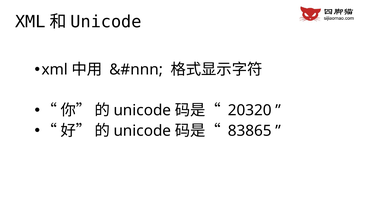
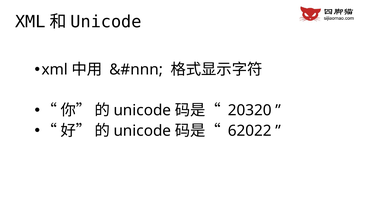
83865: 83865 -> 62022 (250, 131)
